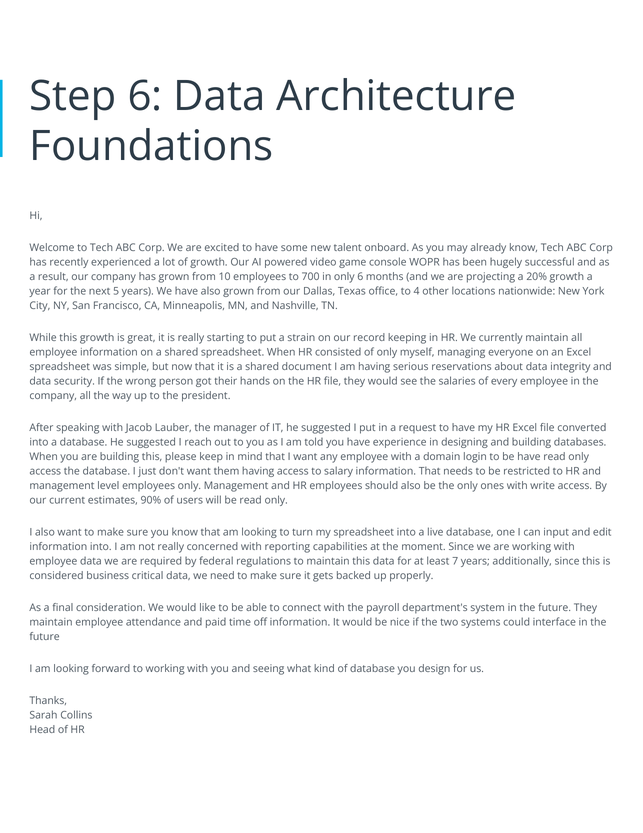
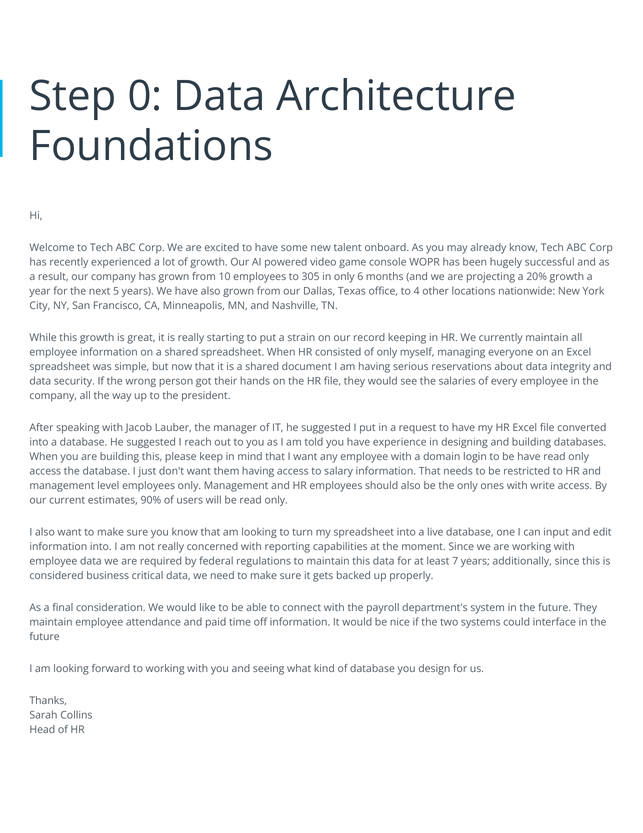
Step 6: 6 -> 0 (145, 96)
700: 700 -> 305 (311, 276)
